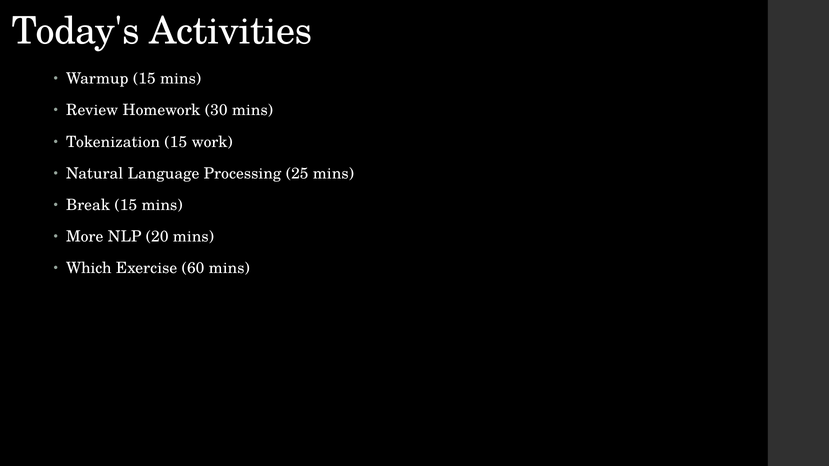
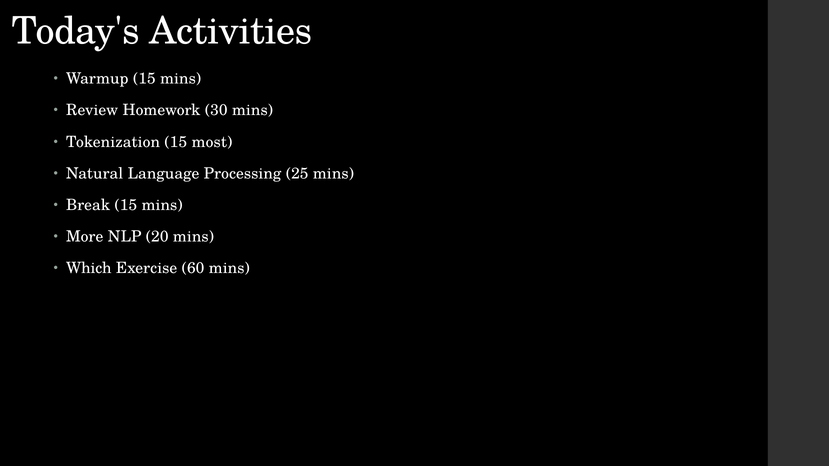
work: work -> most (212, 142)
